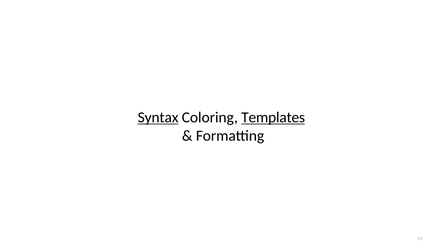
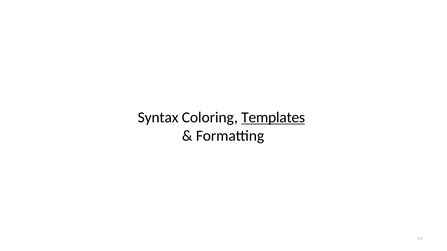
Syntax underline: present -> none (158, 118)
